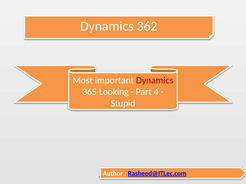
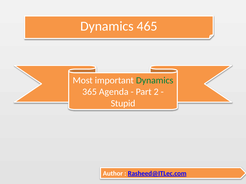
362: 362 -> 465 (147, 26)
Dynamics colour: red -> green (155, 81)
Looking: Looking -> Agenda (114, 92)
4: 4 -> 2 (156, 92)
